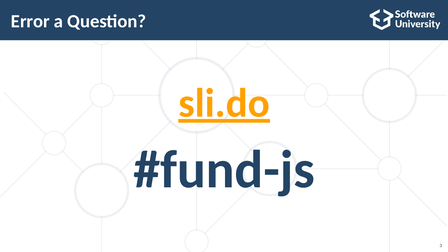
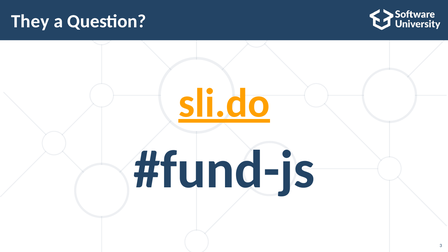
Error: Error -> They (30, 21)
